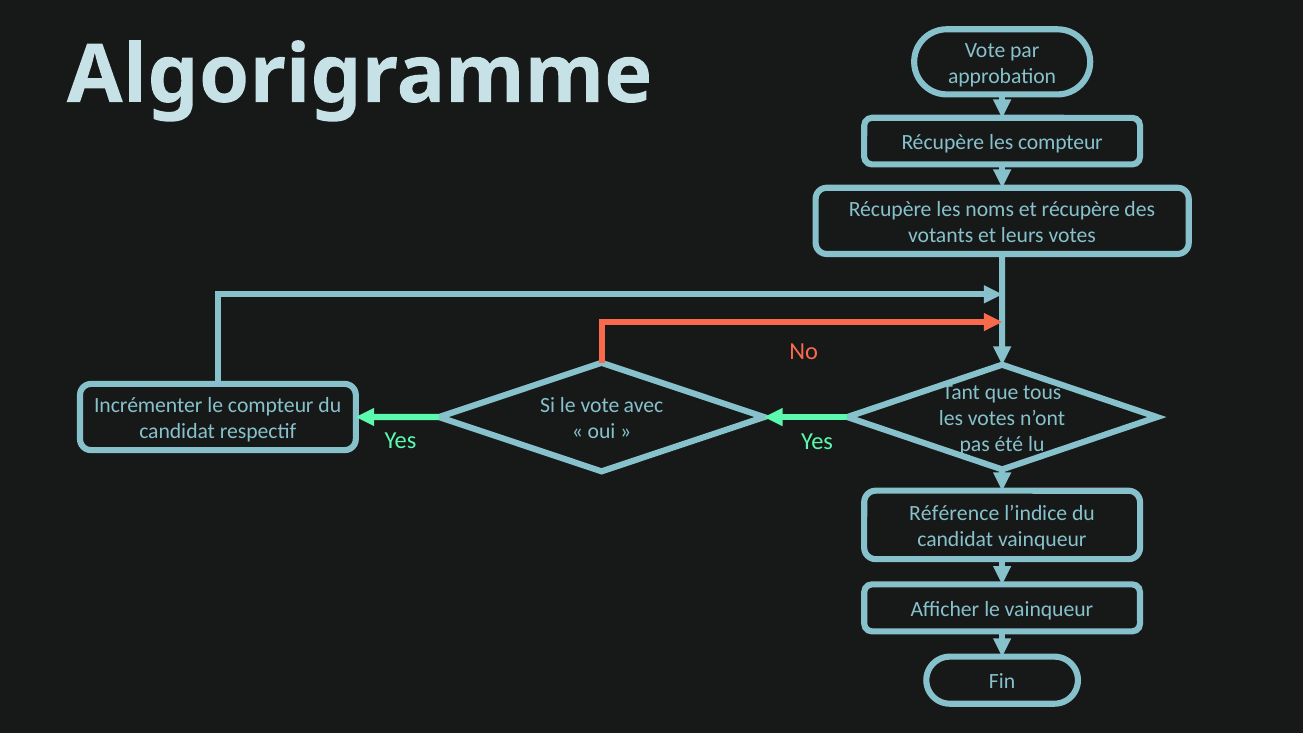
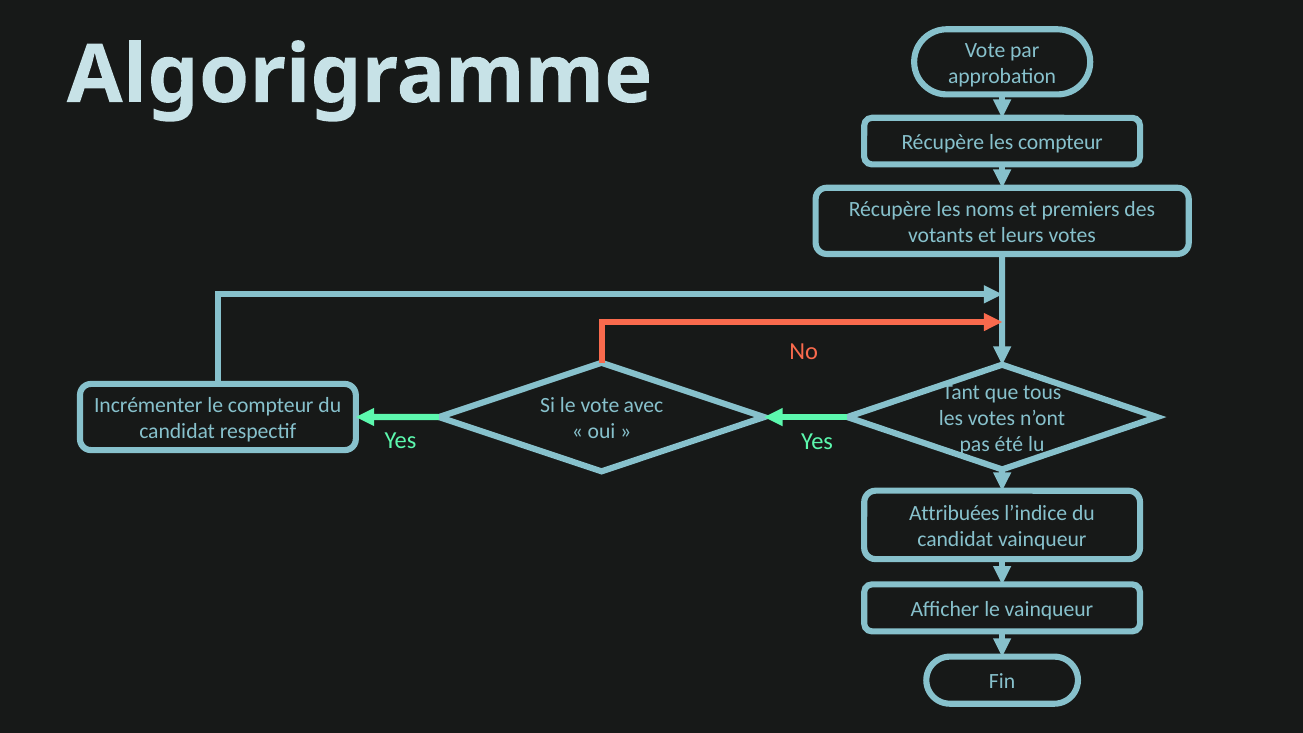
et récupère: récupère -> premiers (1081, 209)
Référence: Référence -> Attribuées (954, 513)
